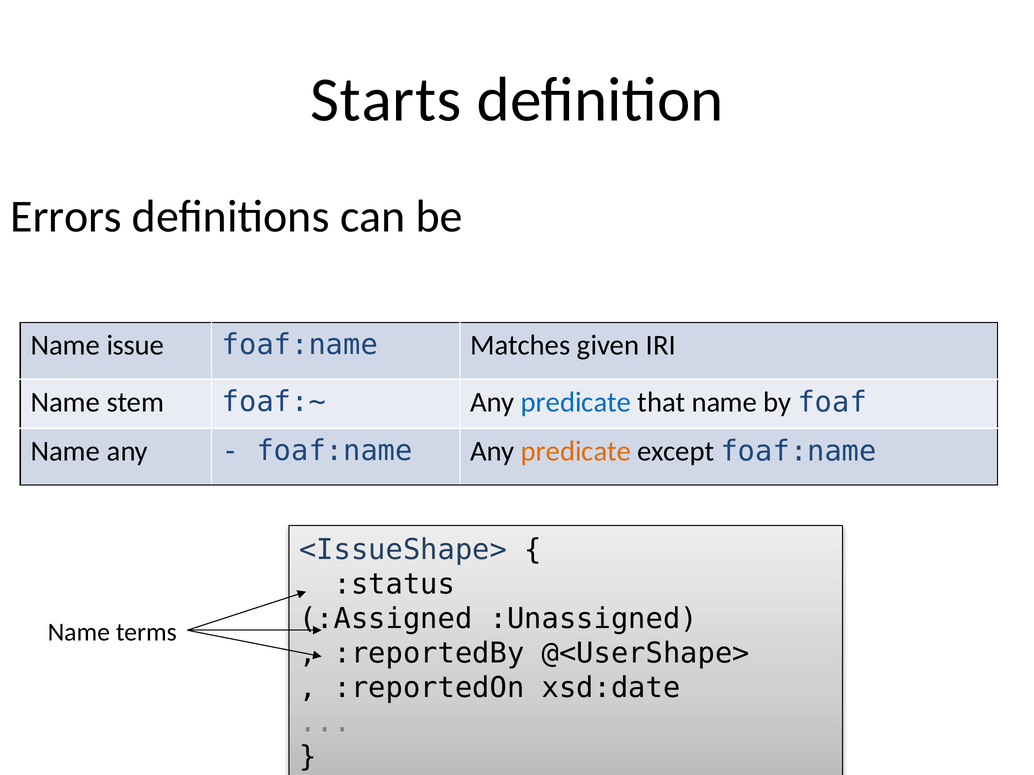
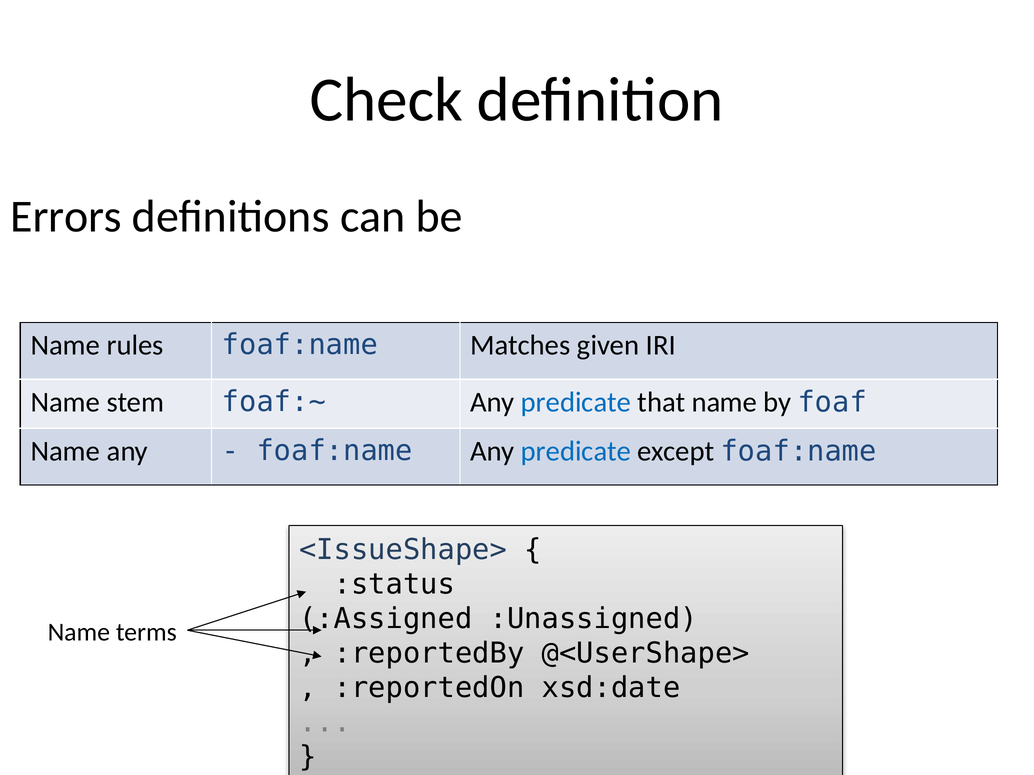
Starts: Starts -> Check (386, 100)
issue: issue -> rules (135, 346)
predicate colour: orange -> blue (576, 452)
